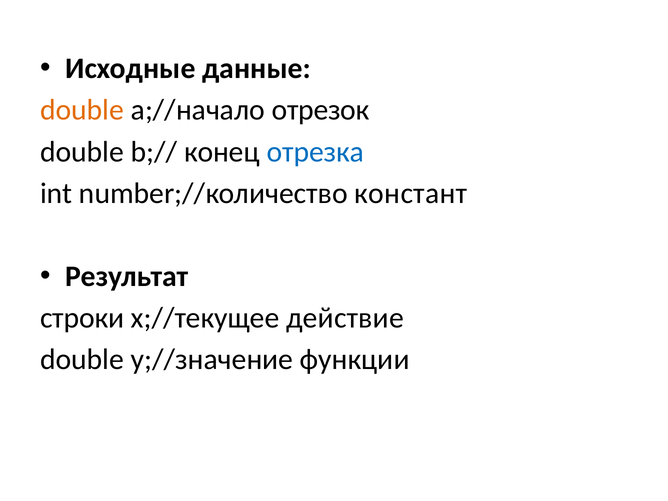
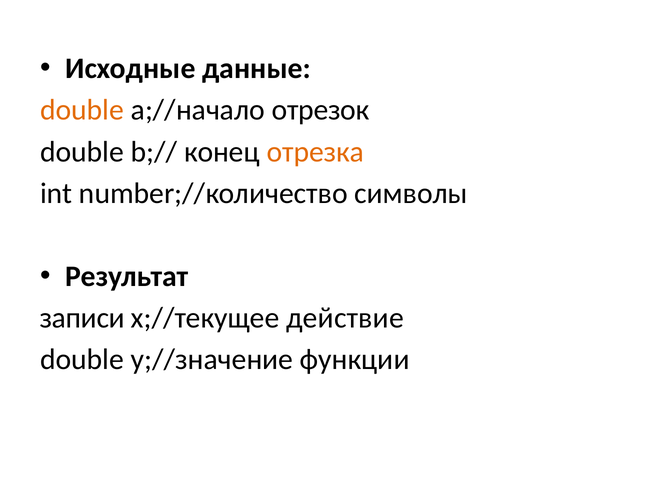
отрезка colour: blue -> orange (315, 152)
констант: констант -> символы (411, 193)
строки: строки -> записи (82, 318)
